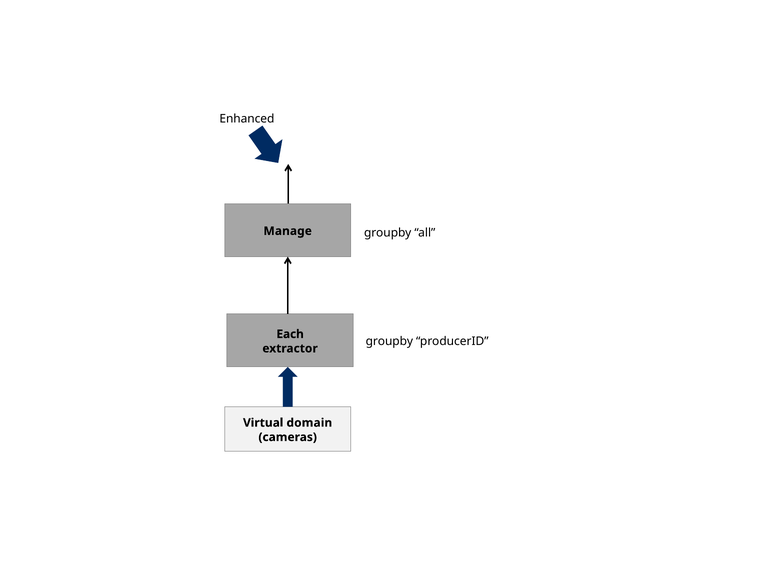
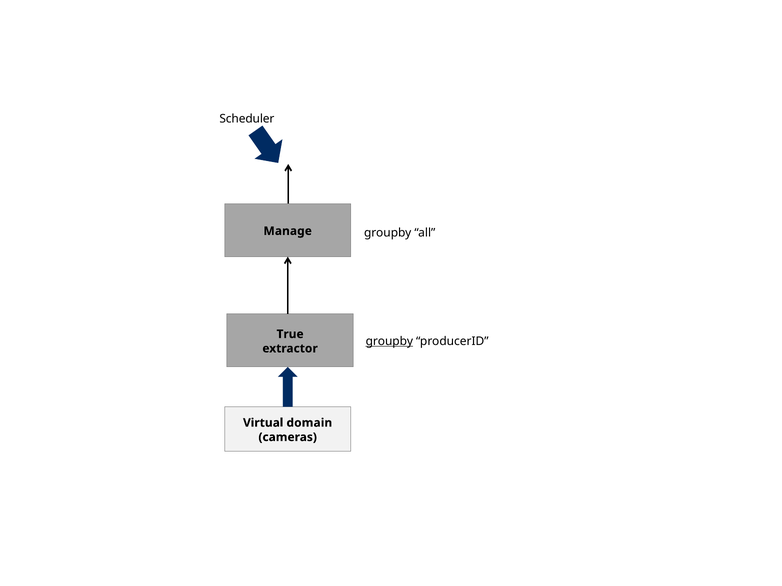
Enhanced: Enhanced -> Scheduler (247, 119)
Each: Each -> True (290, 334)
groupby underline: none -> present (389, 341)
